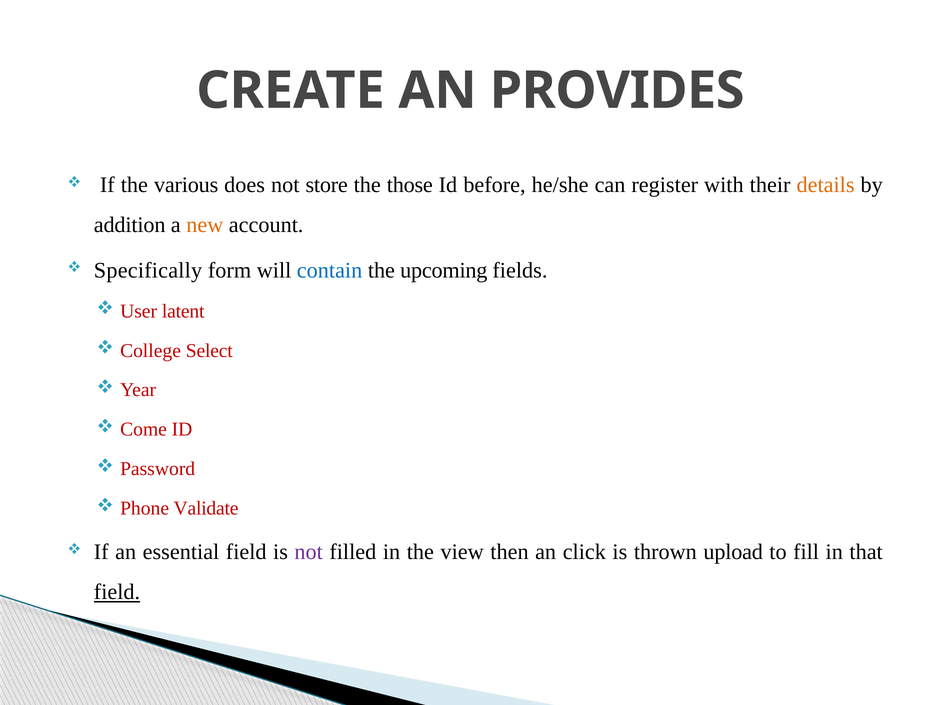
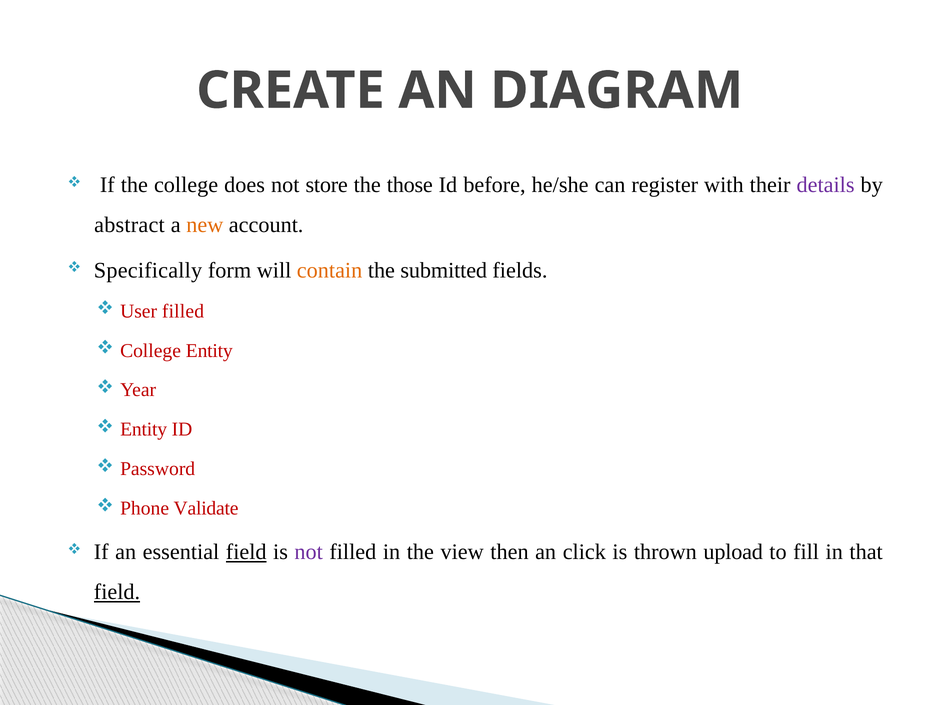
PROVIDES: PROVIDES -> DIAGRAM (617, 91)
the various: various -> college (186, 185)
details colour: orange -> purple (826, 185)
addition: addition -> abstract (129, 225)
contain colour: blue -> orange (330, 270)
upcoming: upcoming -> submitted (444, 270)
User latent: latent -> filled (183, 311)
College Select: Select -> Entity (209, 351)
Come: Come -> Entity (144, 429)
field underline: none -> present (246, 552)
